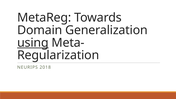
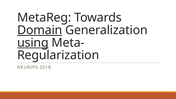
Domain underline: none -> present (40, 30)
